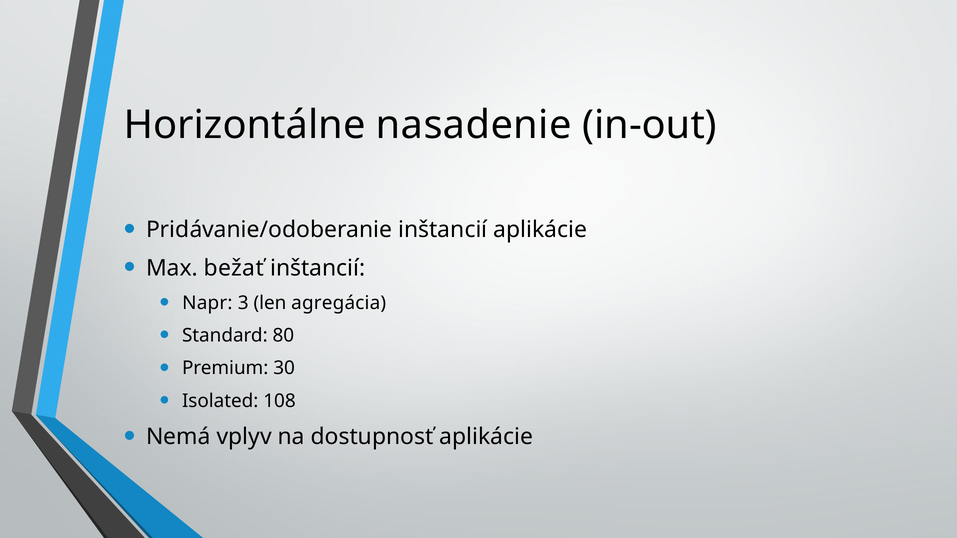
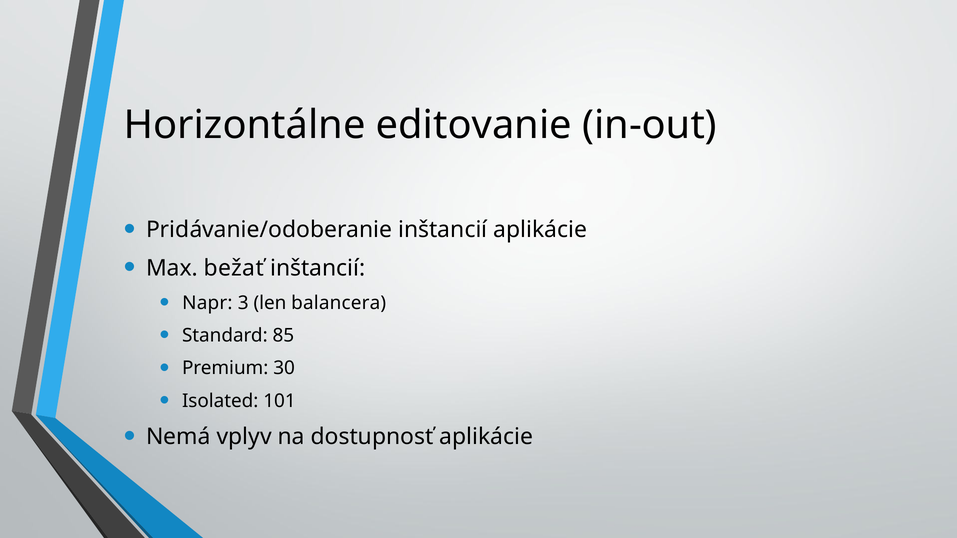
nasadenie: nasadenie -> editovanie (474, 125)
agregácia: agregácia -> balancera (339, 303)
80: 80 -> 85 (283, 336)
108: 108 -> 101 (280, 401)
